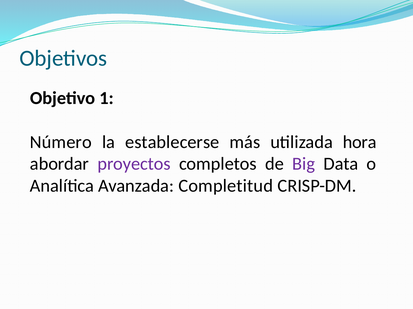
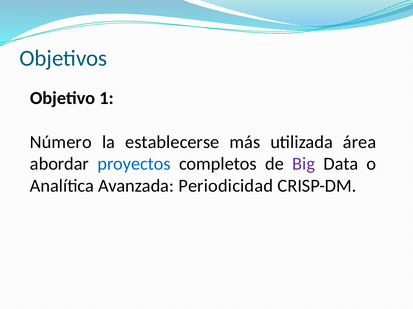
hora: hora -> área (360, 142)
proyectos colour: purple -> blue (134, 164)
Completitud: Completitud -> Periodicidad (226, 186)
